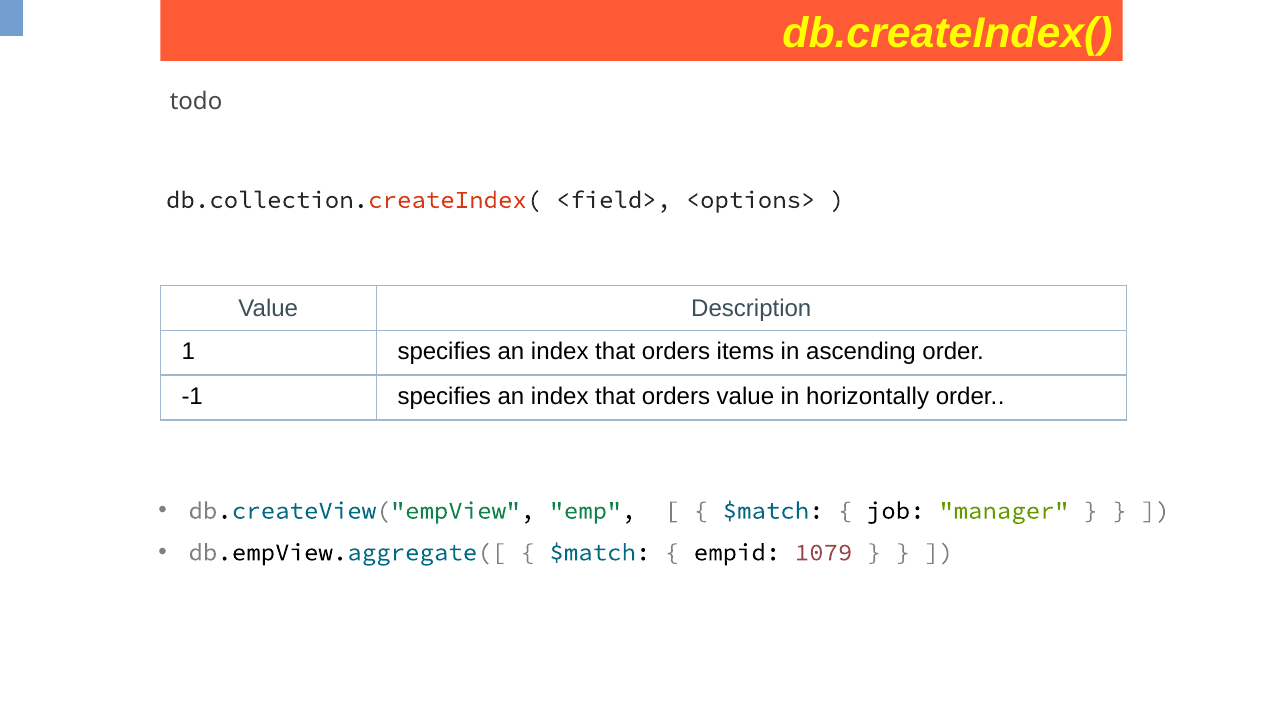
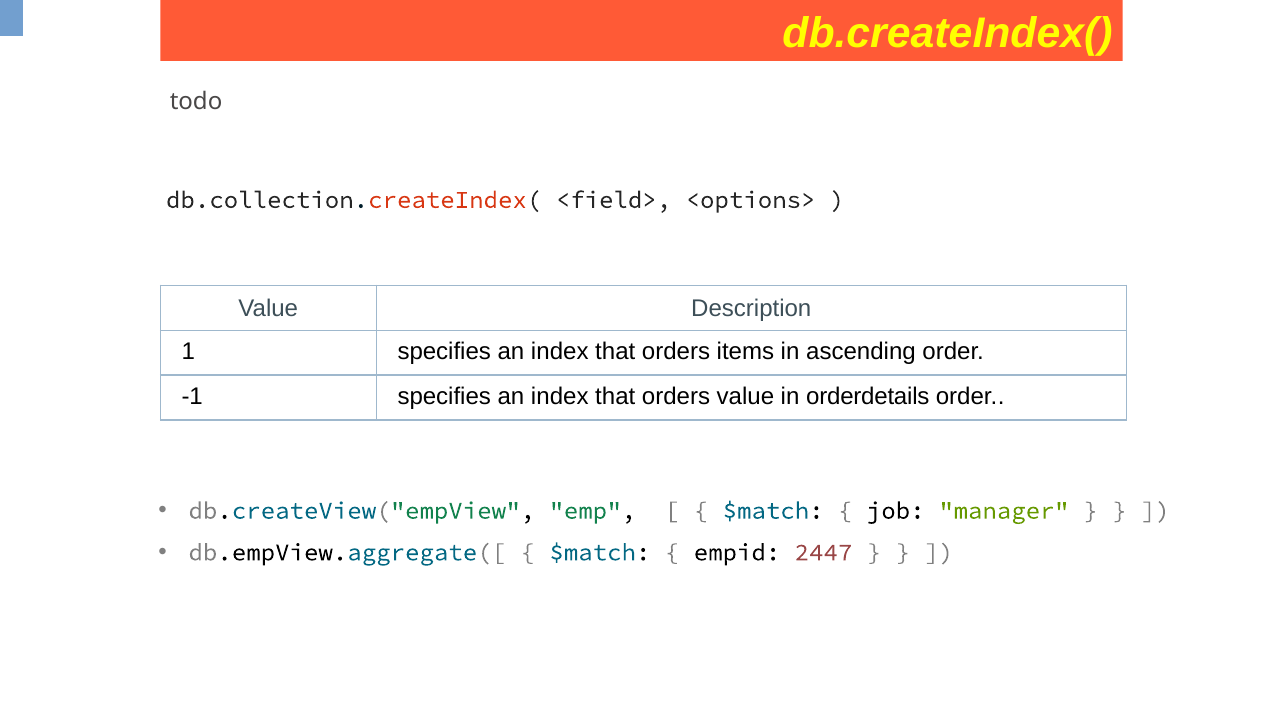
horizontally: horizontally -> orderdetails (868, 397)
1079: 1079 -> 2447 (824, 552)
